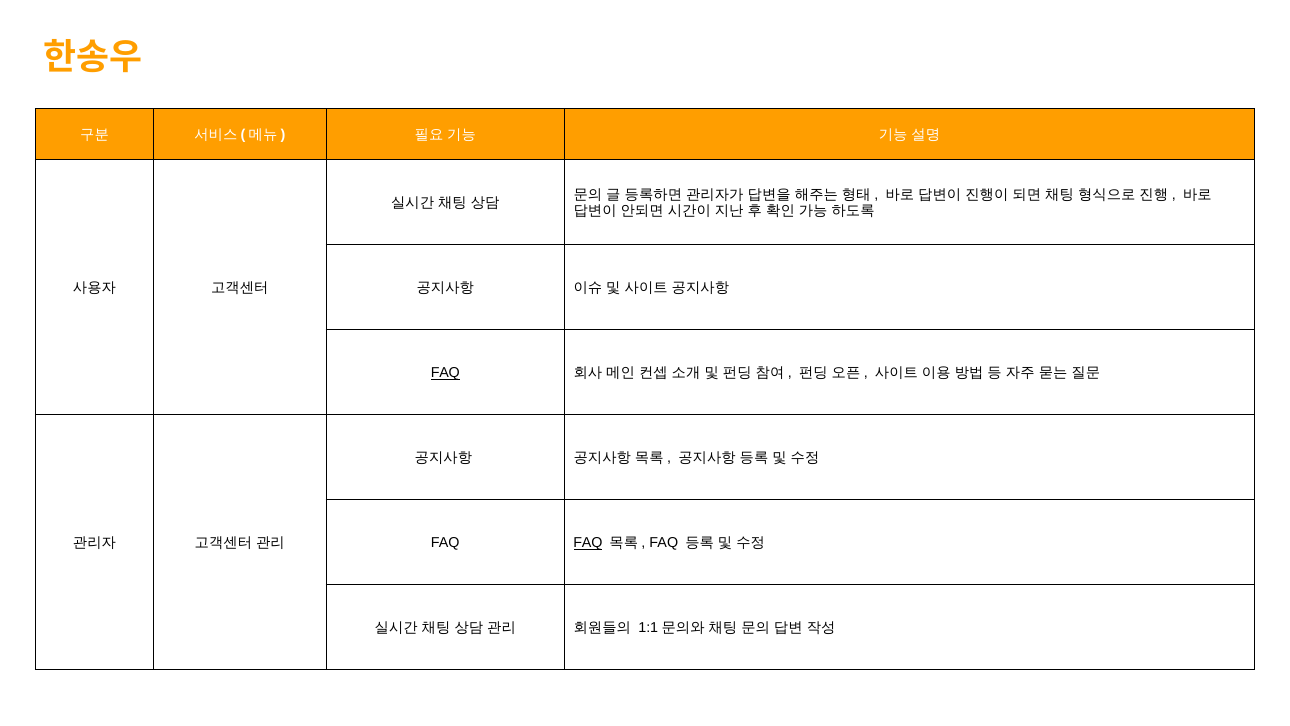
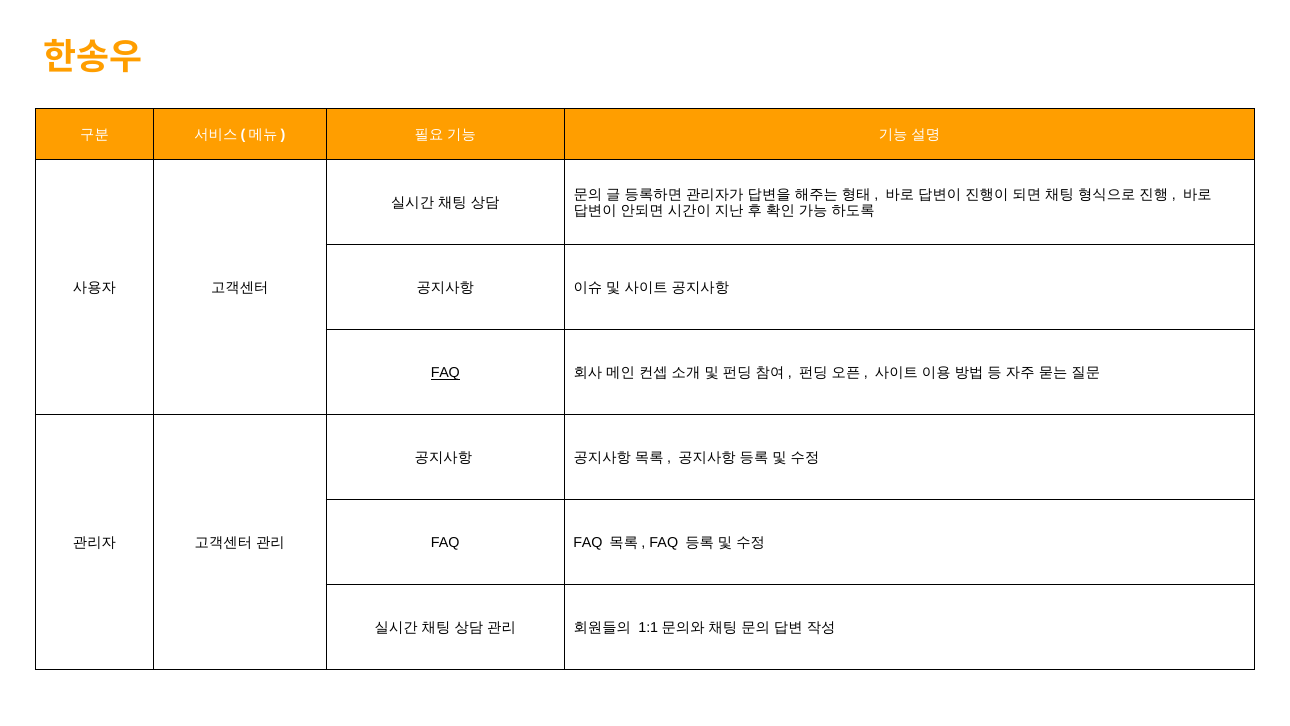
FAQ underline: present -> none (588, 543)
